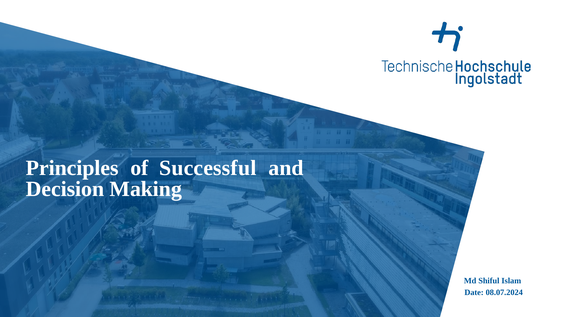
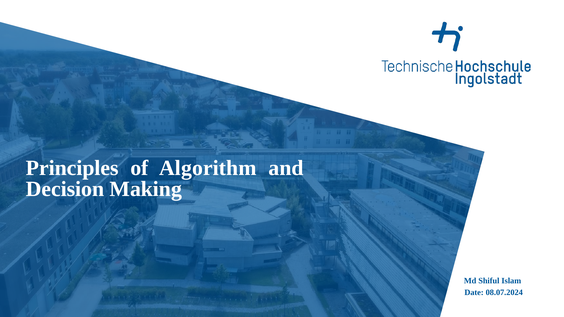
Successful: Successful -> Algorithm (208, 168)
